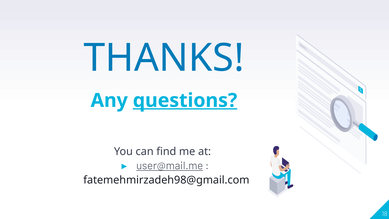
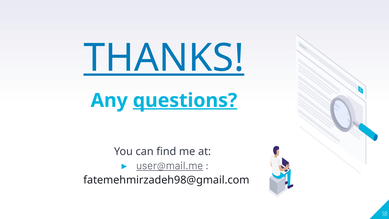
THANKS underline: none -> present (164, 58)
